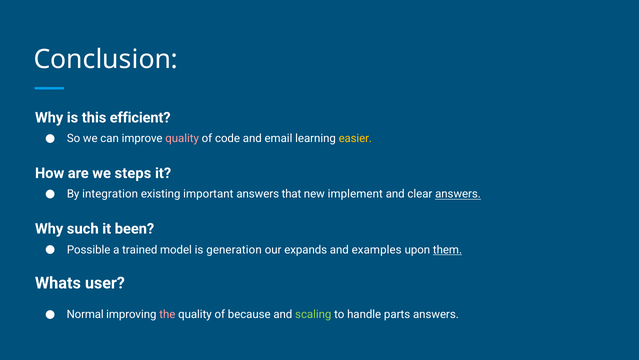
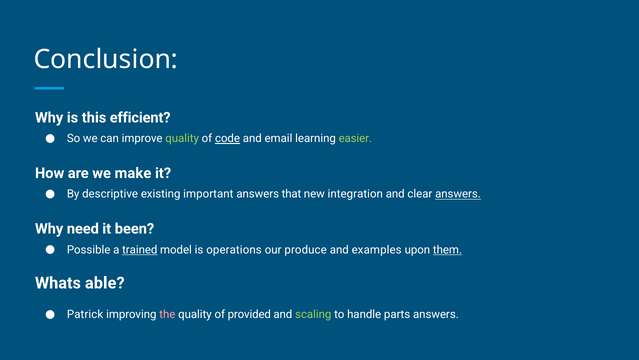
quality colour: pink -> light green (182, 138)
code underline: none -> present (228, 138)
easier colour: yellow -> light green (355, 138)
steps: steps -> make (133, 173)
integration: integration -> descriptive (110, 194)
implement: implement -> integration (355, 194)
such: such -> need (83, 228)
trained underline: none -> present (140, 249)
generation: generation -> operations (234, 249)
expands: expands -> produce (306, 249)
user: user -> able (105, 283)
Normal: Normal -> Patrick (85, 314)
because: because -> provided (249, 314)
